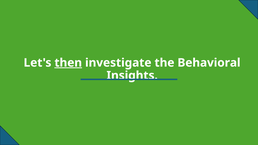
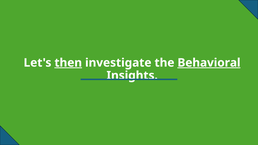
Behavioral underline: none -> present (209, 63)
